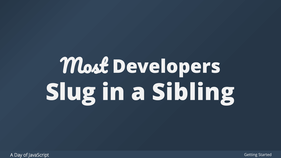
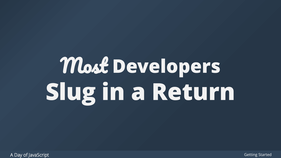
Sibling: Sibling -> Return (193, 92)
